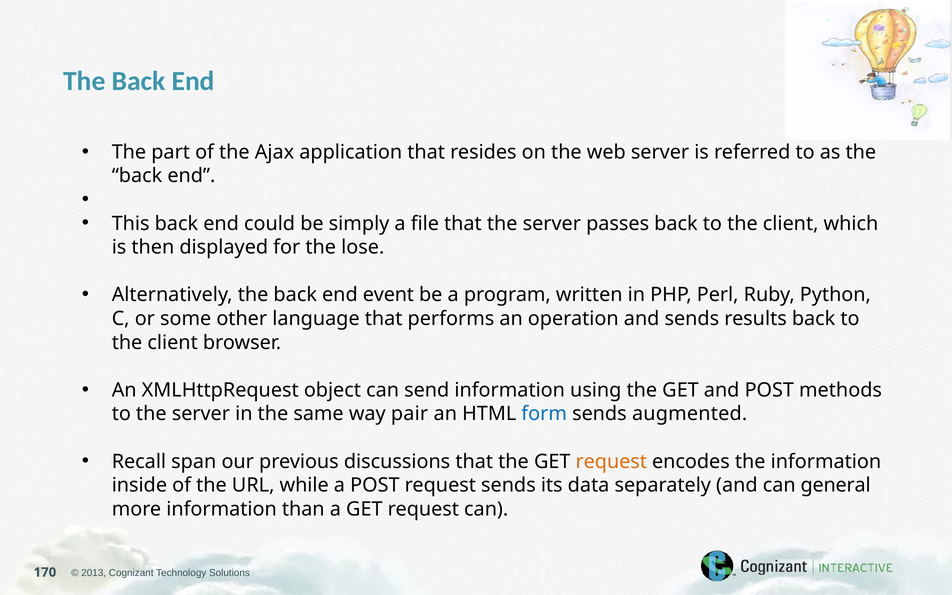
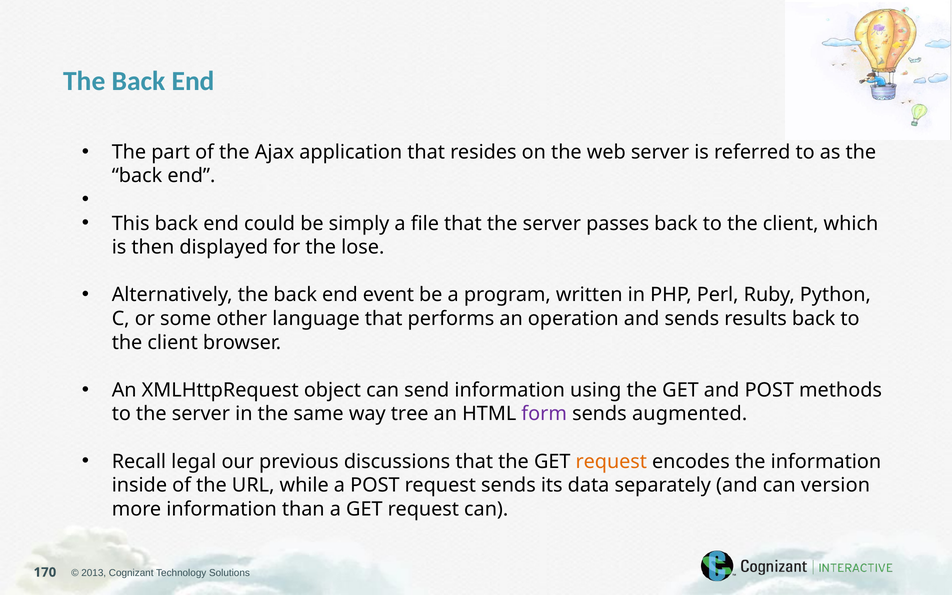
pair: pair -> tree (410, 414)
form colour: blue -> purple (544, 414)
span: span -> legal (194, 461)
general: general -> version (835, 485)
